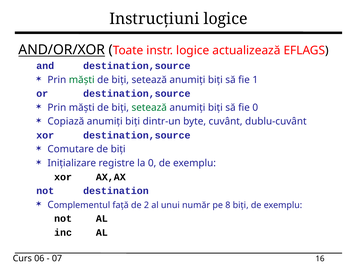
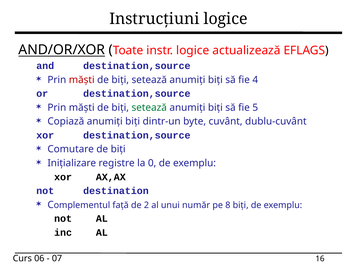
măști colour: green -> red (82, 80)
1: 1 -> 4 (255, 80)
fie 0: 0 -> 5 (255, 107)
